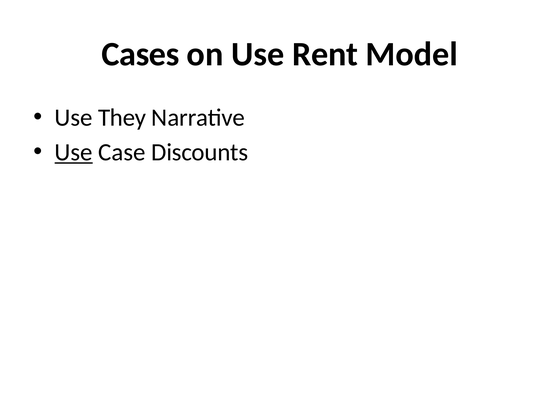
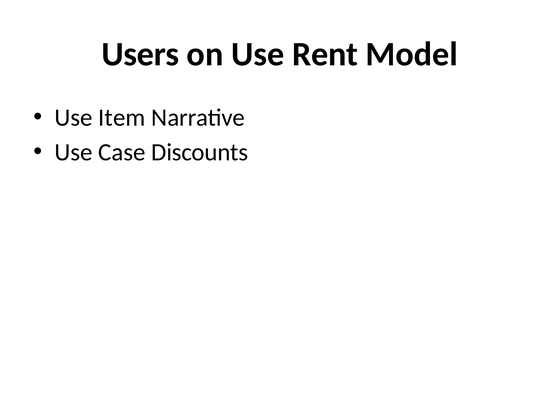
Cases: Cases -> Users (140, 54)
They: They -> Item (122, 117)
Use underline: present -> none (74, 152)
